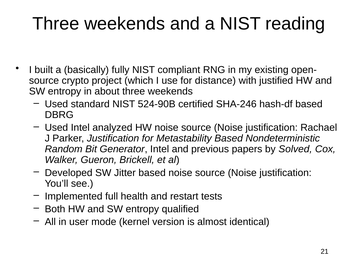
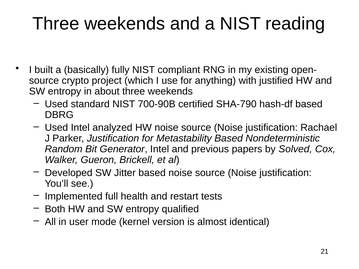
distance: distance -> anything (215, 81)
524-90B: 524-90B -> 700-90B (157, 104)
SHA-246: SHA-246 -> SHA-790 (236, 104)
